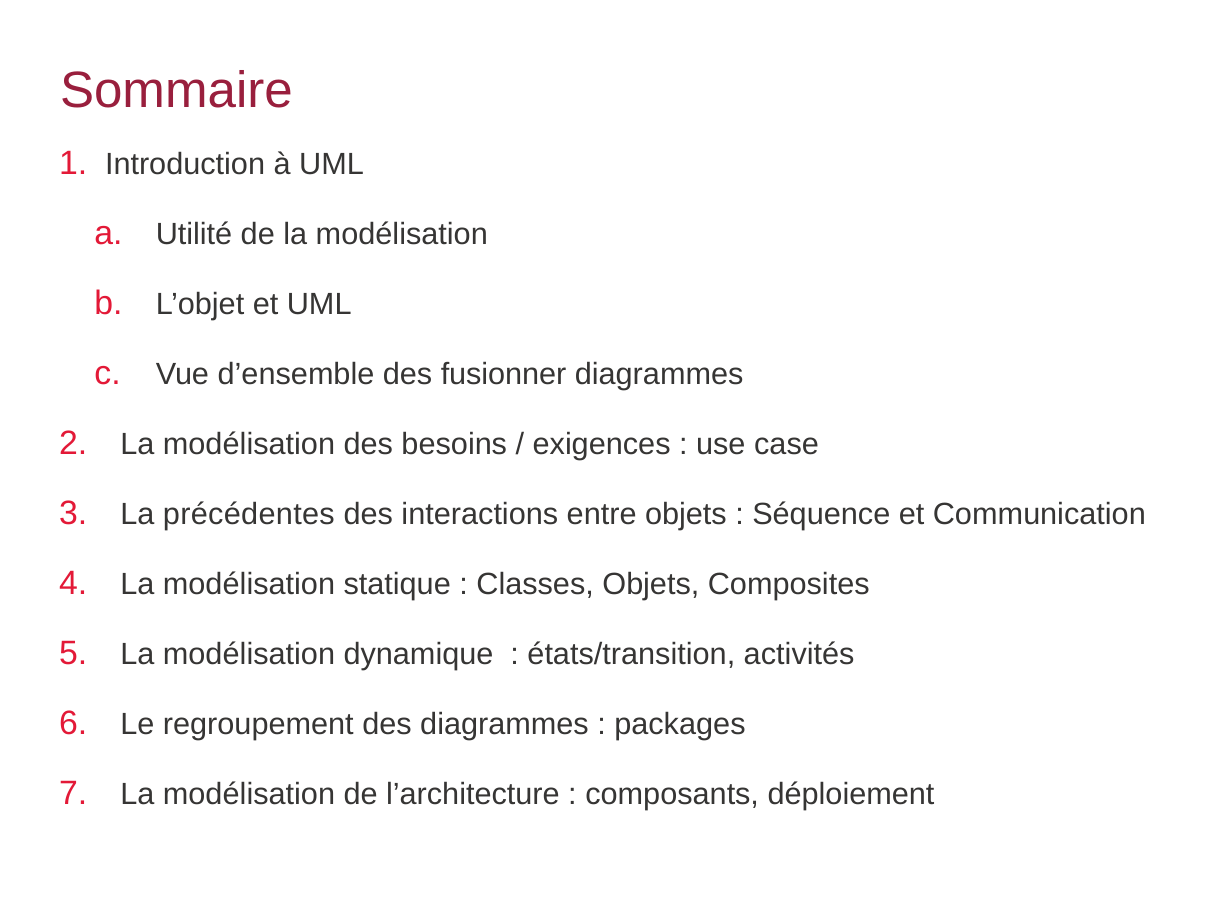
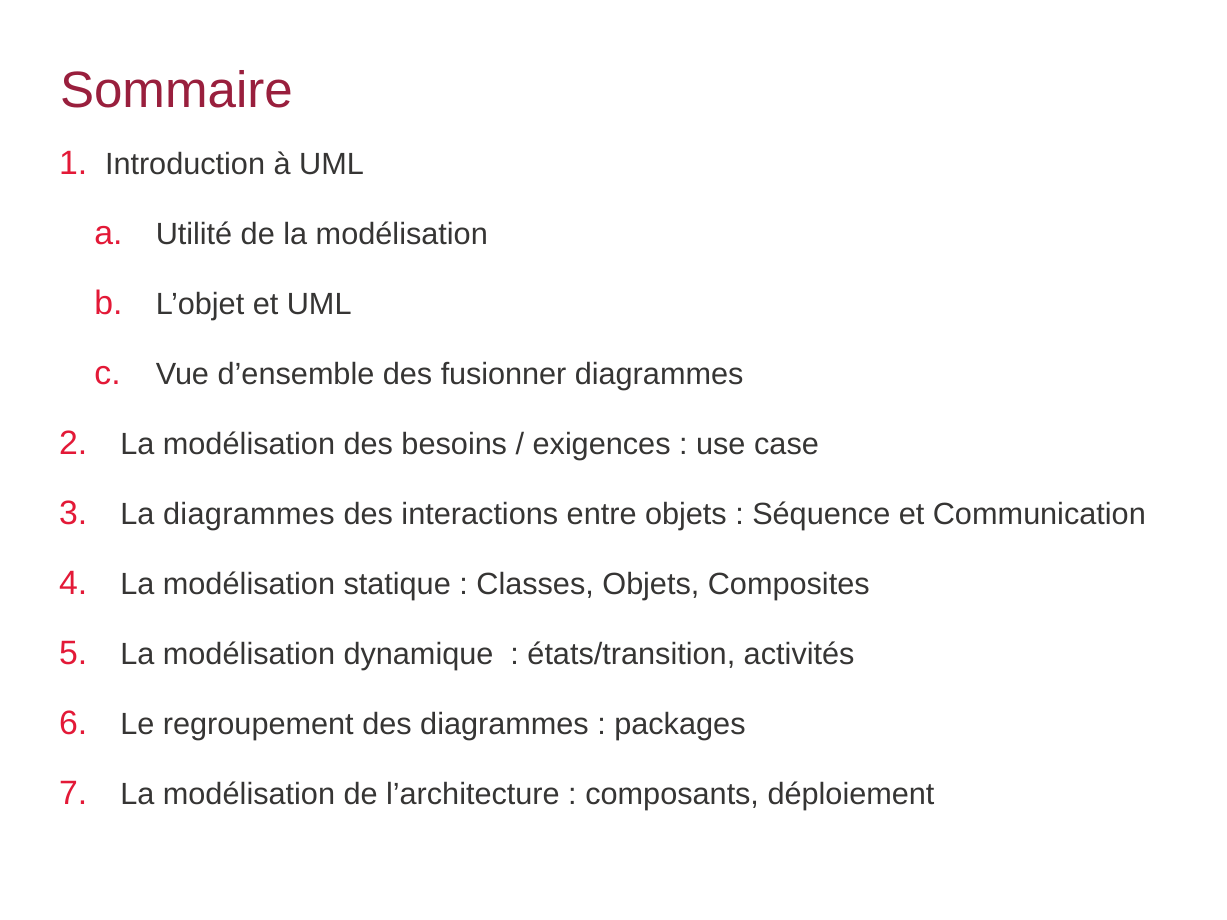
La précédentes: précédentes -> diagrammes (249, 515)
